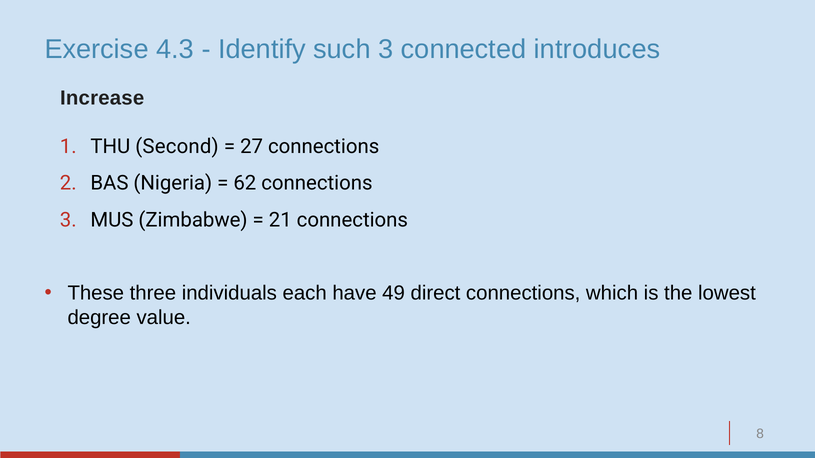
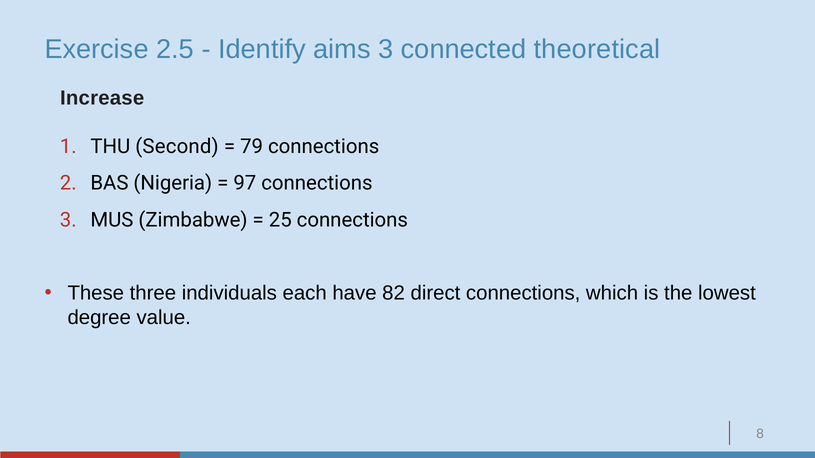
4.3: 4.3 -> 2.5 (175, 49)
such: such -> aims (342, 49)
introduces: introduces -> theoretical (597, 49)
27: 27 -> 79 (252, 147)
62: 62 -> 97 (245, 183)
21: 21 -> 25 (280, 220)
49: 49 -> 82 (394, 293)
